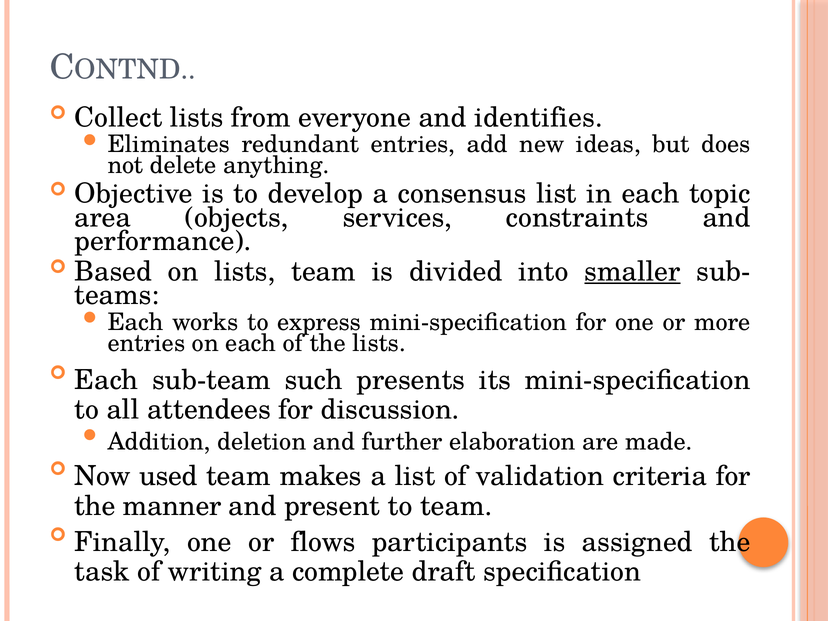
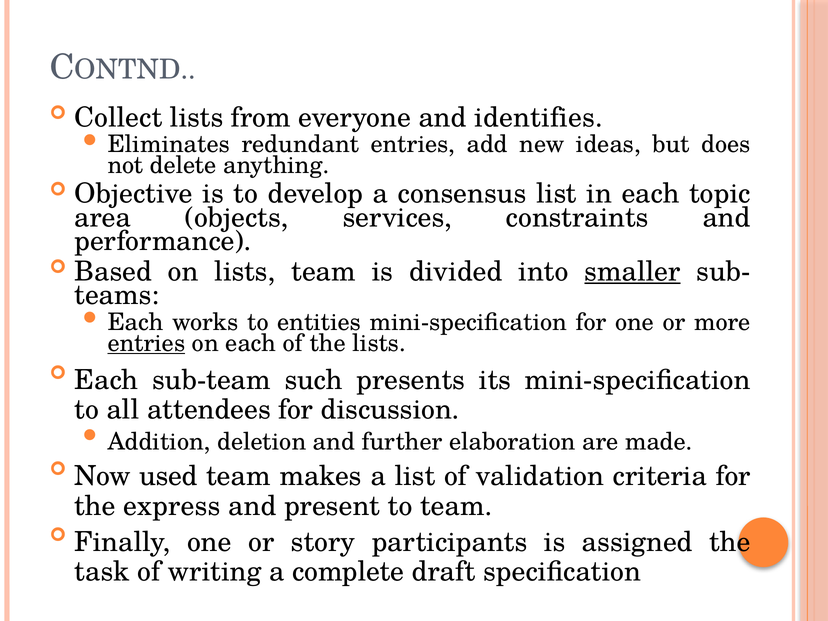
express: express -> entities (319, 322)
entries underline: none -> present (146, 343)
manner: manner -> express (172, 506)
flows: flows -> story (323, 542)
